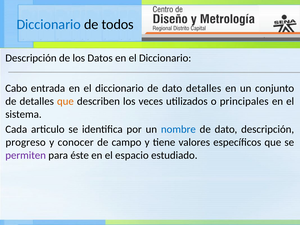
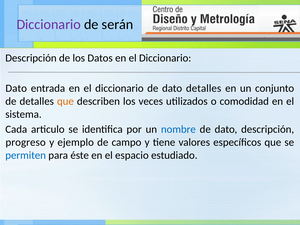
Diccionario colour: blue -> purple (49, 24)
todos: todos -> serán (118, 24)
Cabo: Cabo -> Dato (16, 88)
principales: principales -> comodidad (244, 101)
conocer: conocer -> ejemplo (76, 142)
permiten colour: purple -> blue (26, 155)
